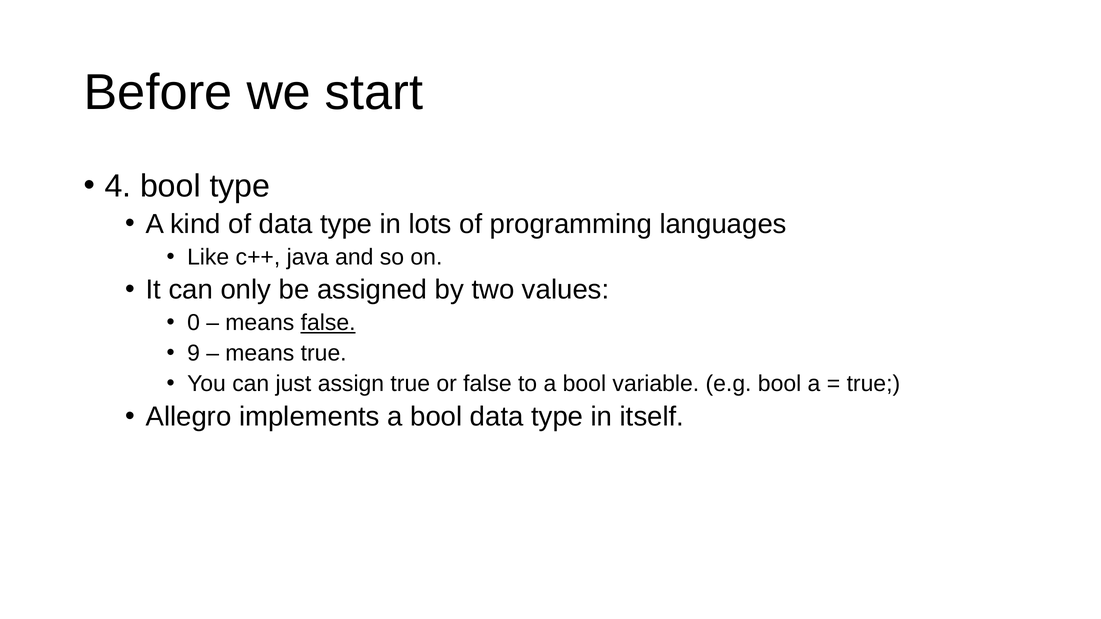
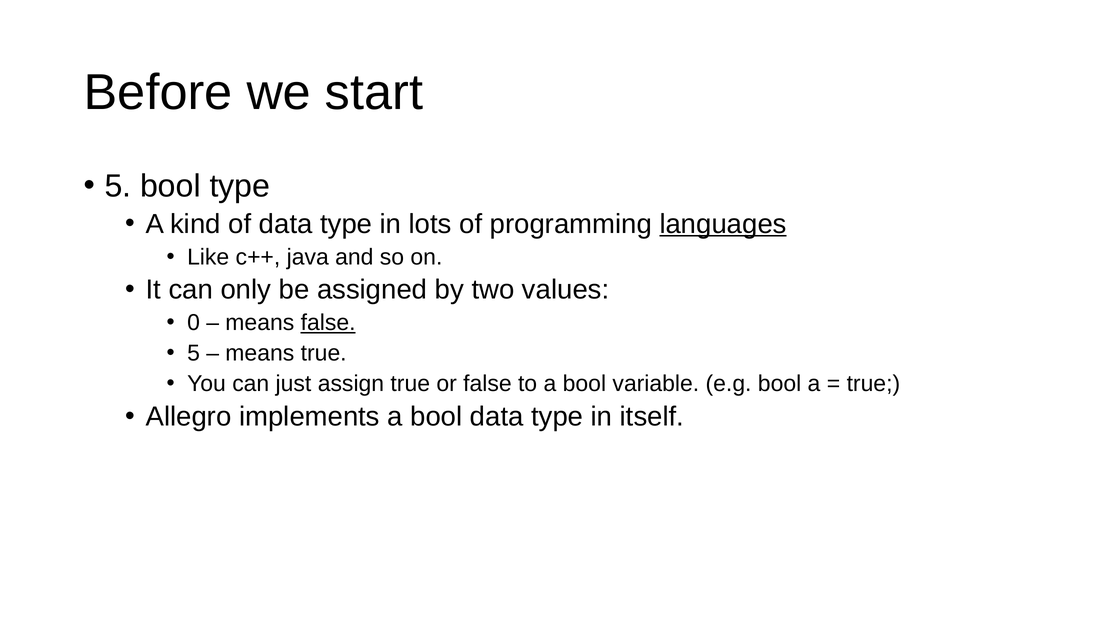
4: 4 -> 5 (118, 186)
languages underline: none -> present (723, 224)
9: 9 -> 5 (194, 354)
